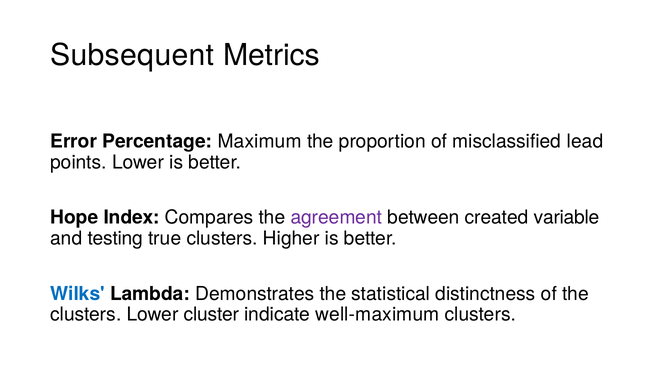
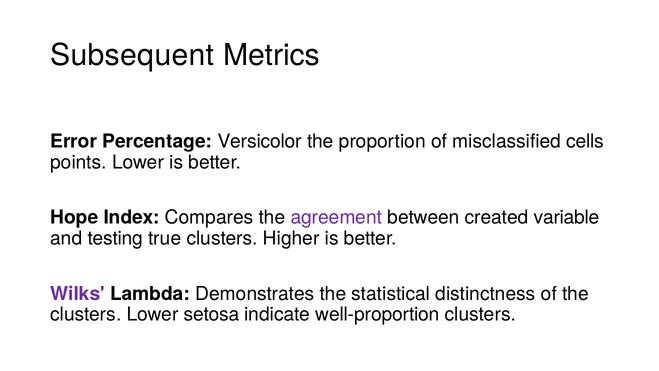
Maximum: Maximum -> Versicolor (260, 141)
lead: lead -> cells (585, 141)
Wilks colour: blue -> purple (78, 293)
cluster: cluster -> setosa (211, 314)
well-maximum: well-maximum -> well-proportion (377, 314)
